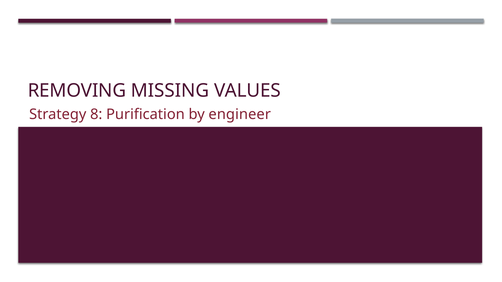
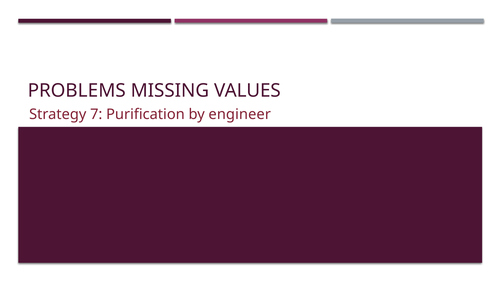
REMOVING: REMOVING -> PROBLEMS (77, 91)
8: 8 -> 7 (96, 114)
